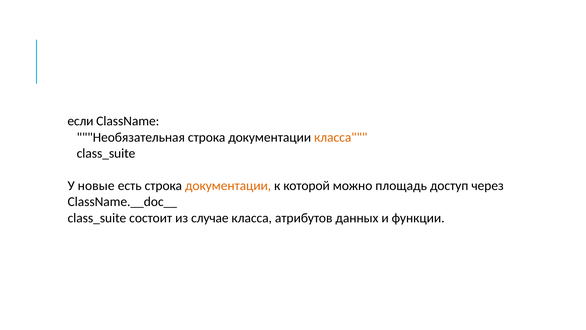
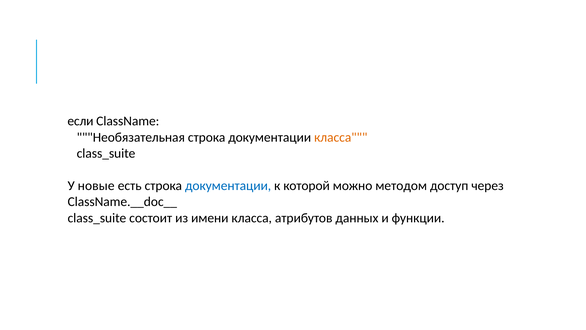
документации colour: orange -> blue (228, 186)
площадь: площадь -> методом (401, 186)
случае: случае -> имени (210, 218)
